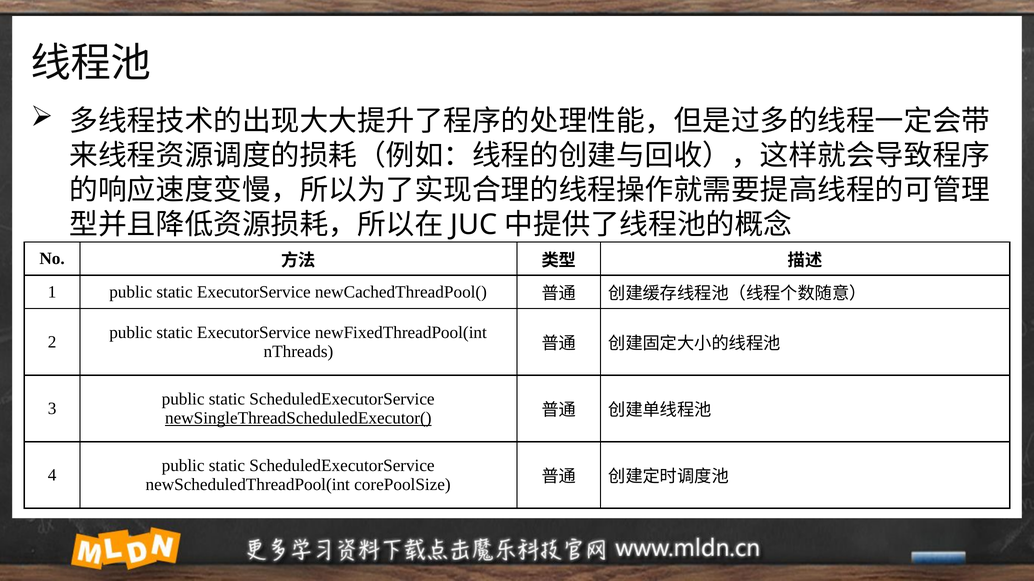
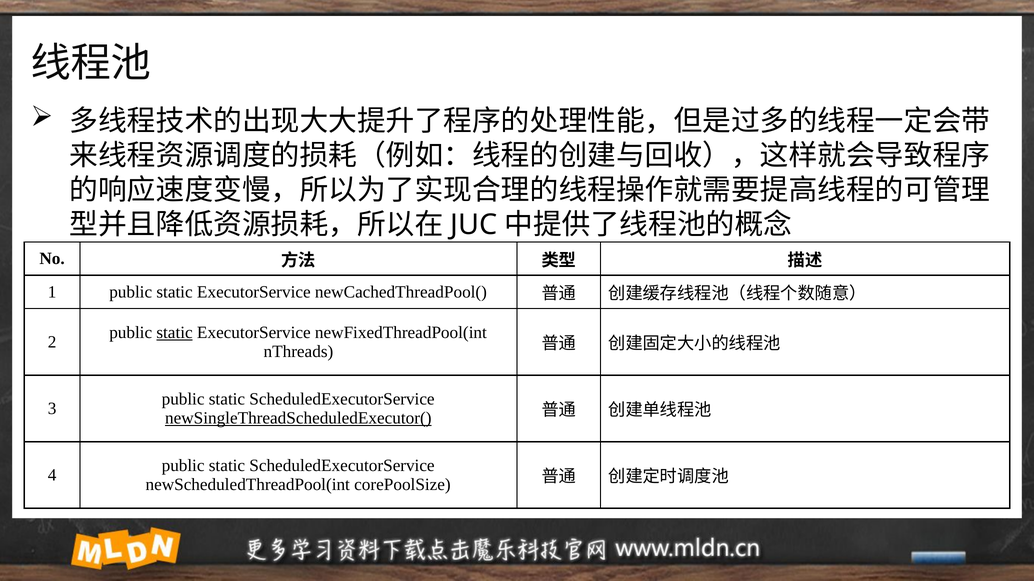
static underline: none -> present (175, 333)
